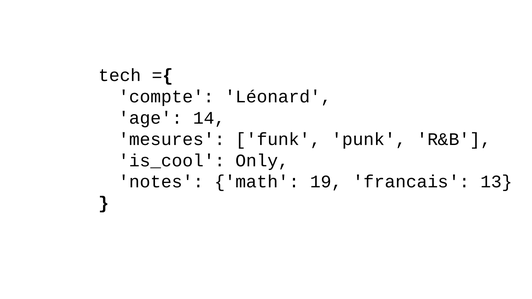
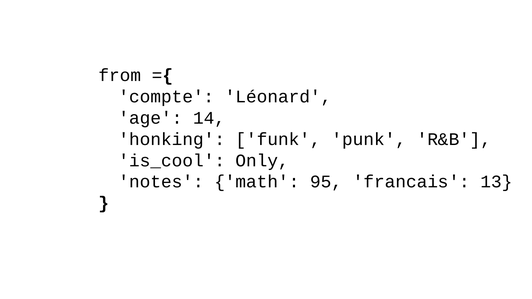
tech: tech -> from (120, 75)
mesures: mesures -> honking (172, 139)
19: 19 -> 95 (326, 182)
